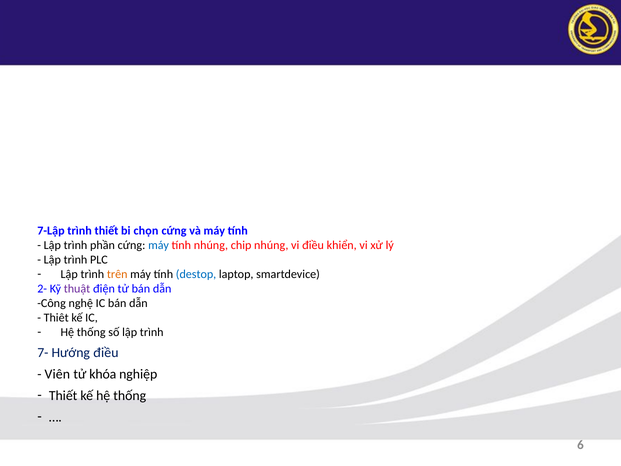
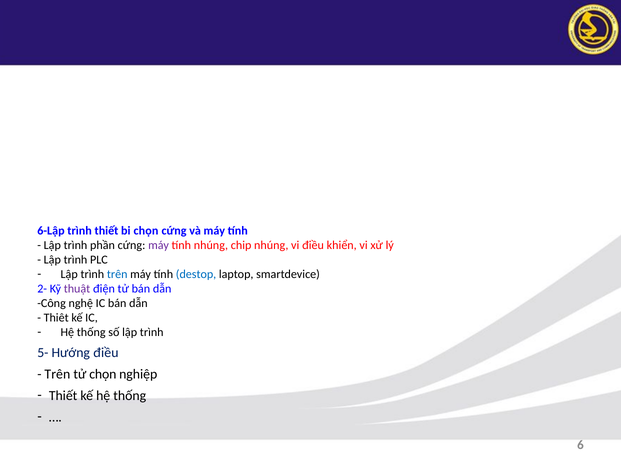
7-Lập: 7-Lập -> 6-Lập (51, 231)
máy colour: blue -> purple (159, 245)
trên colour: orange -> blue (117, 274)
7-: 7- -> 5- (43, 353)
Viên: Viên -> Trên (57, 374)
tử khóa: khóa -> chọn (103, 374)
